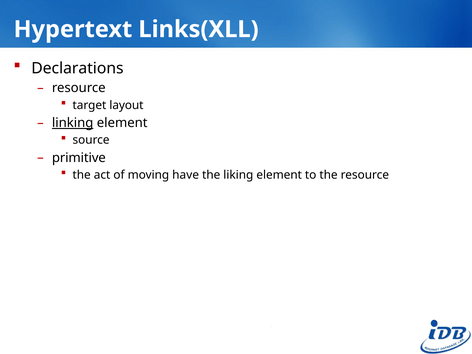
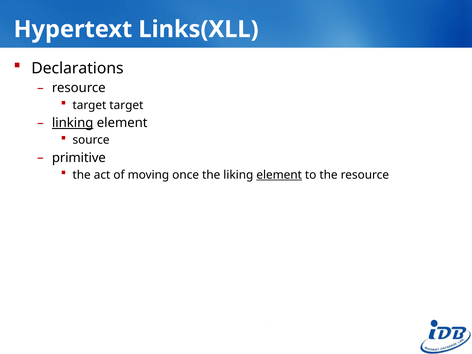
target layout: layout -> target (126, 105)
have: have -> once (186, 175)
element underline: none -> present (279, 175)
